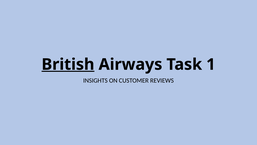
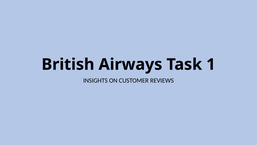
British underline: present -> none (68, 64)
